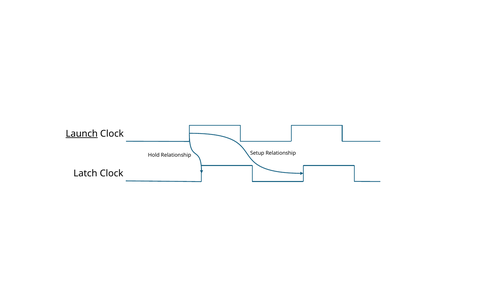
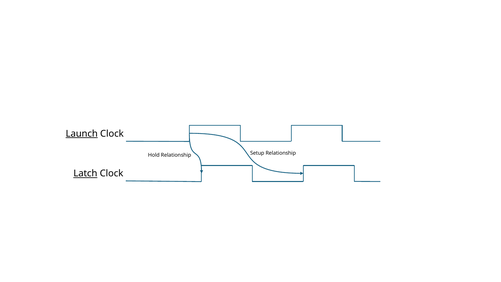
Latch underline: none -> present (85, 173)
